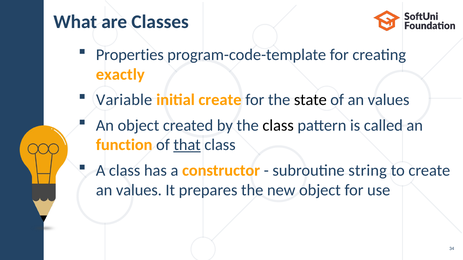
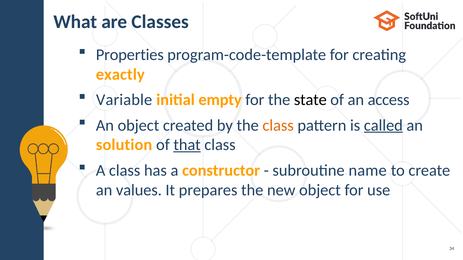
initial create: create -> empty (220, 100)
of an values: values -> access (389, 100)
class colour: black -> orange (278, 125)
called underline: none -> present (383, 125)
function: function -> solution (124, 145)
string: string -> name (368, 171)
